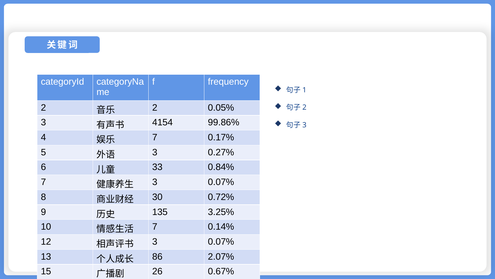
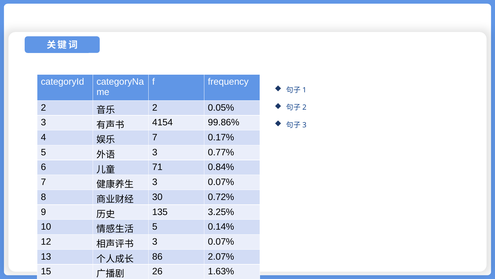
0.27%: 0.27% -> 0.77% (221, 152)
33: 33 -> 71 (157, 167)
7: 7 -> 5 (155, 226)
0.67%: 0.67% -> 1.63% (221, 271)
